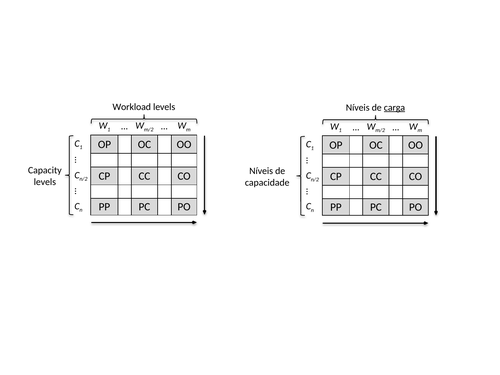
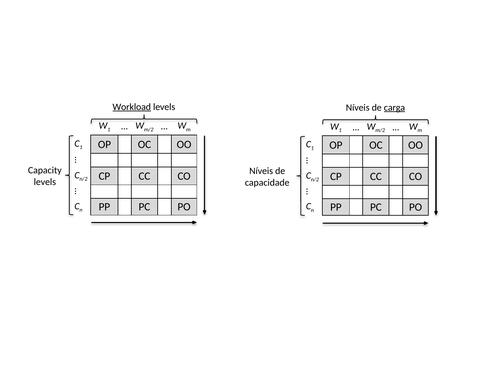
Workload underline: none -> present (132, 107)
